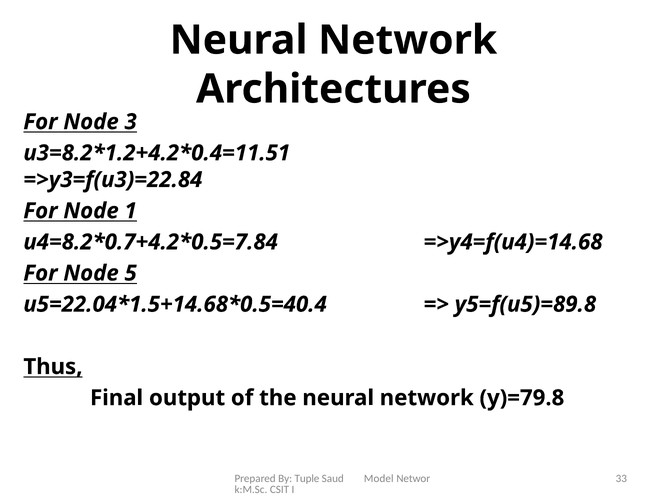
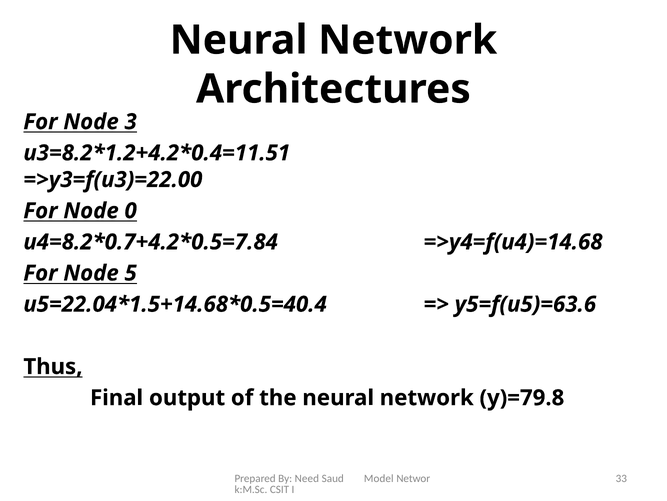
=>y3=f(u3)=22.84: =>y3=f(u3)=22.84 -> =>y3=f(u3)=22.00 (113, 179)
1: 1 -> 0 (131, 211)
y5=f(u5)=89.8: y5=f(u5)=89.8 -> y5=f(u5)=63.6 (525, 304)
Tuple: Tuple -> Need (307, 478)
